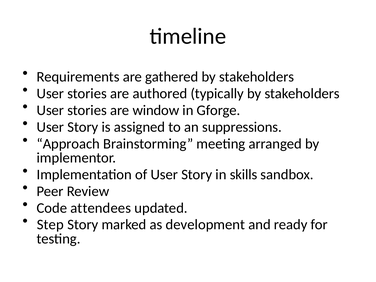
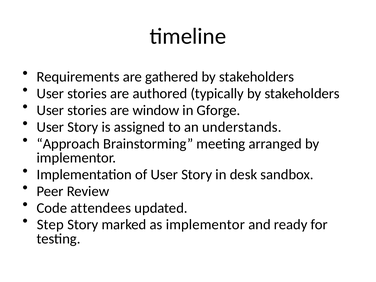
suppressions: suppressions -> understands (242, 127)
skills: skills -> desk (243, 175)
as development: development -> implementor (205, 225)
